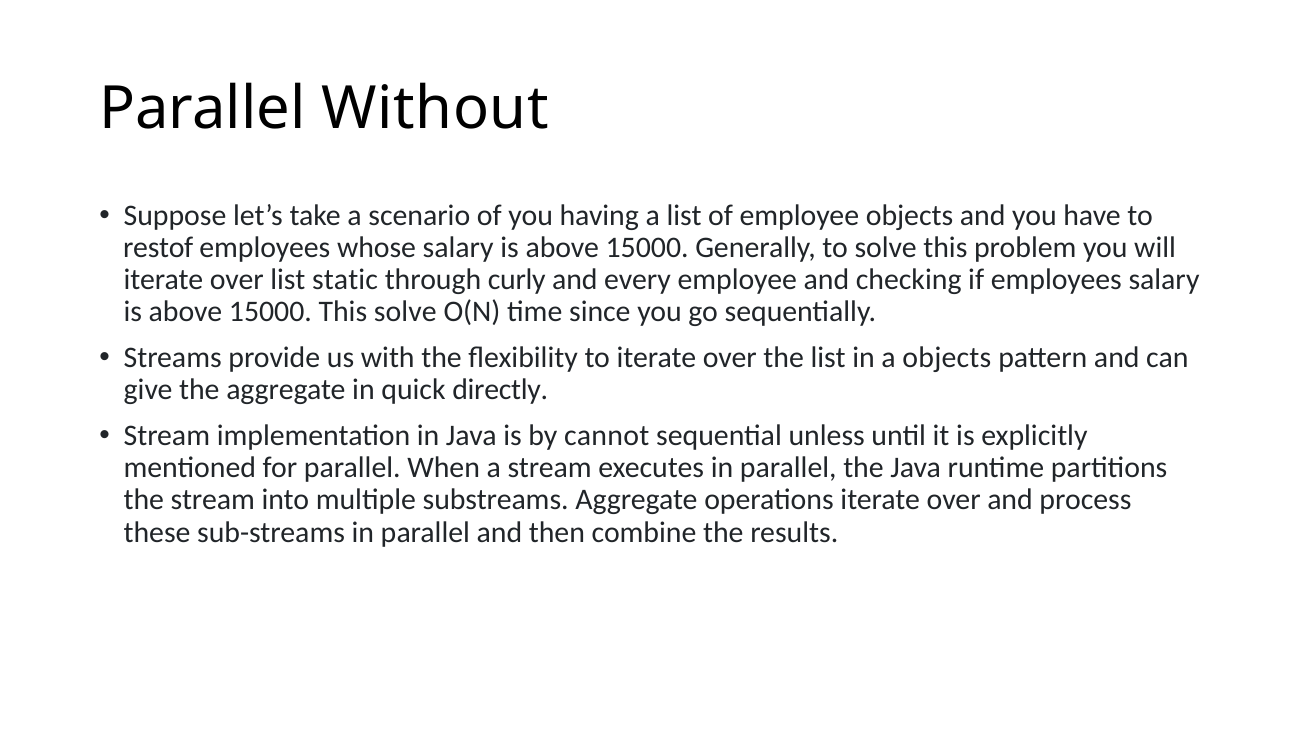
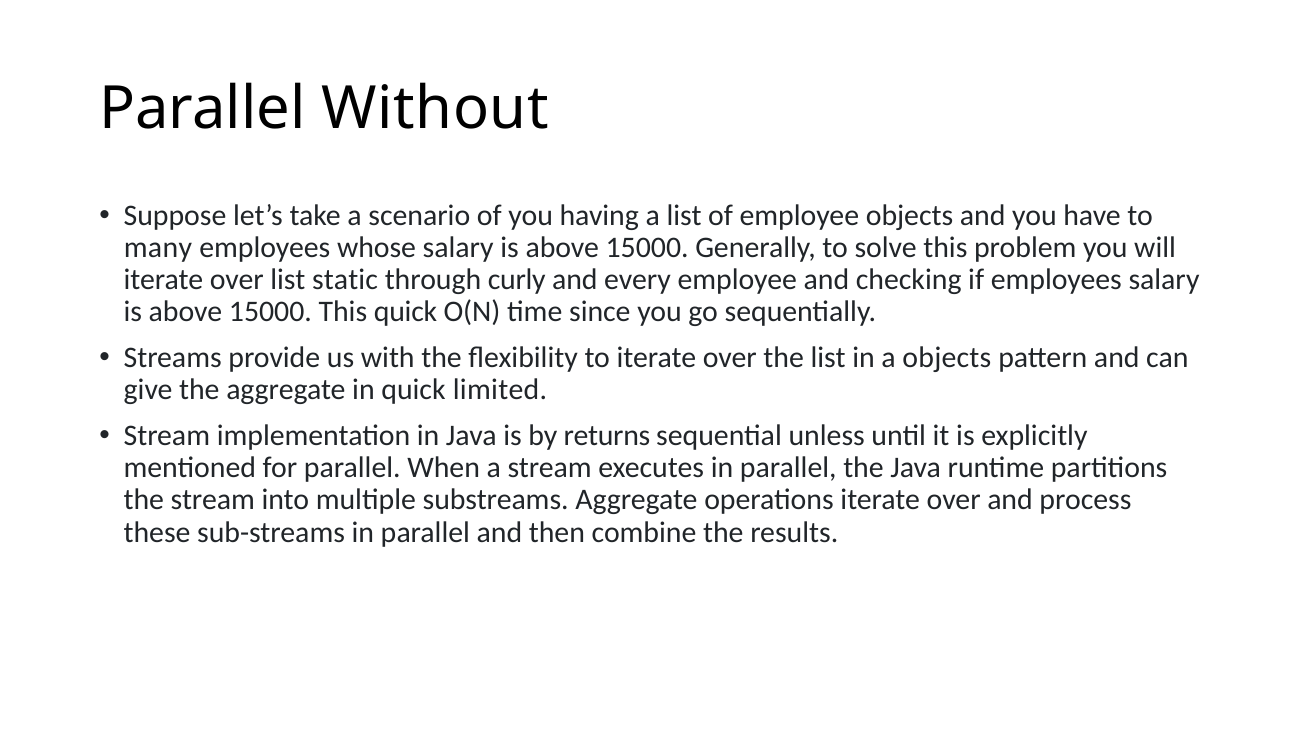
restof: restof -> many (158, 248)
This solve: solve -> quick (406, 312)
directly: directly -> limited (500, 390)
cannot: cannot -> returns (607, 436)
